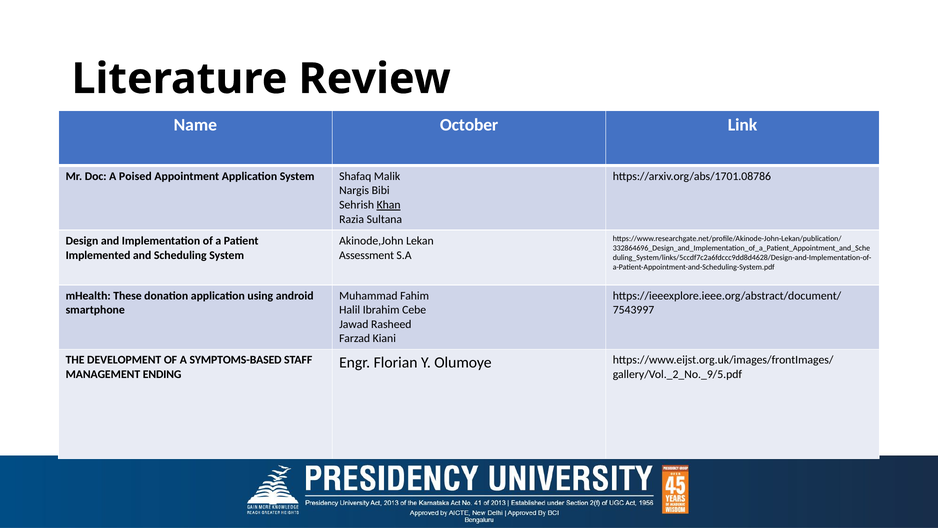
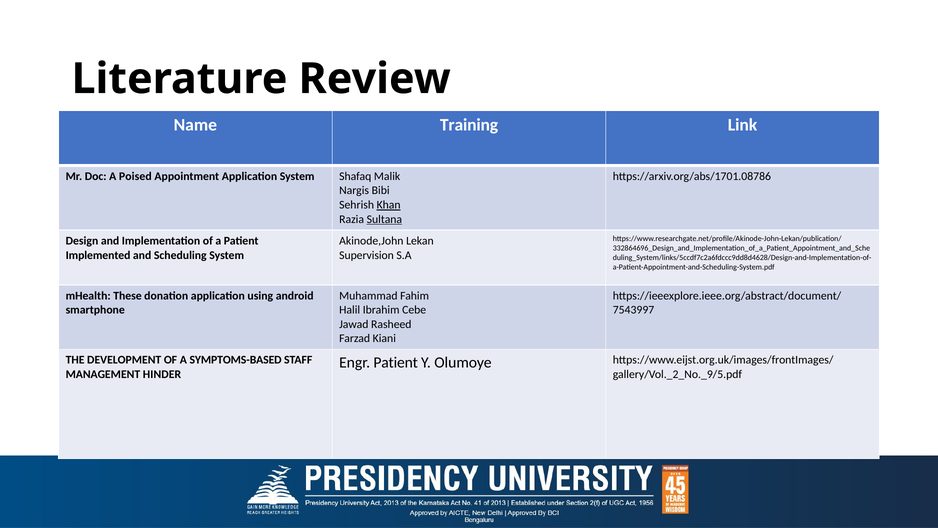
October: October -> Training (469, 125)
Sultana underline: none -> present (384, 219)
Assessment: Assessment -> Supervision (367, 255)
Engr Florian: Florian -> Patient (396, 362)
ENDING: ENDING -> HINDER (162, 374)
